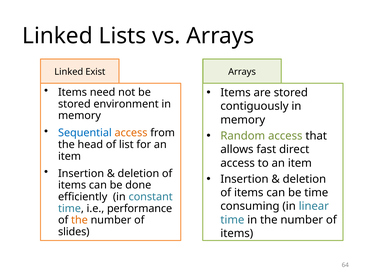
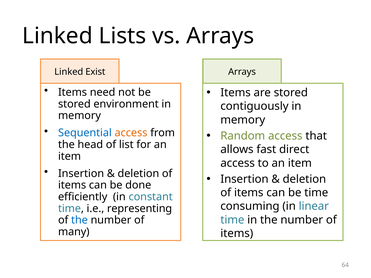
performance: performance -> representing (140, 209)
the colour: orange -> blue (79, 220)
slides: slides -> many (74, 232)
